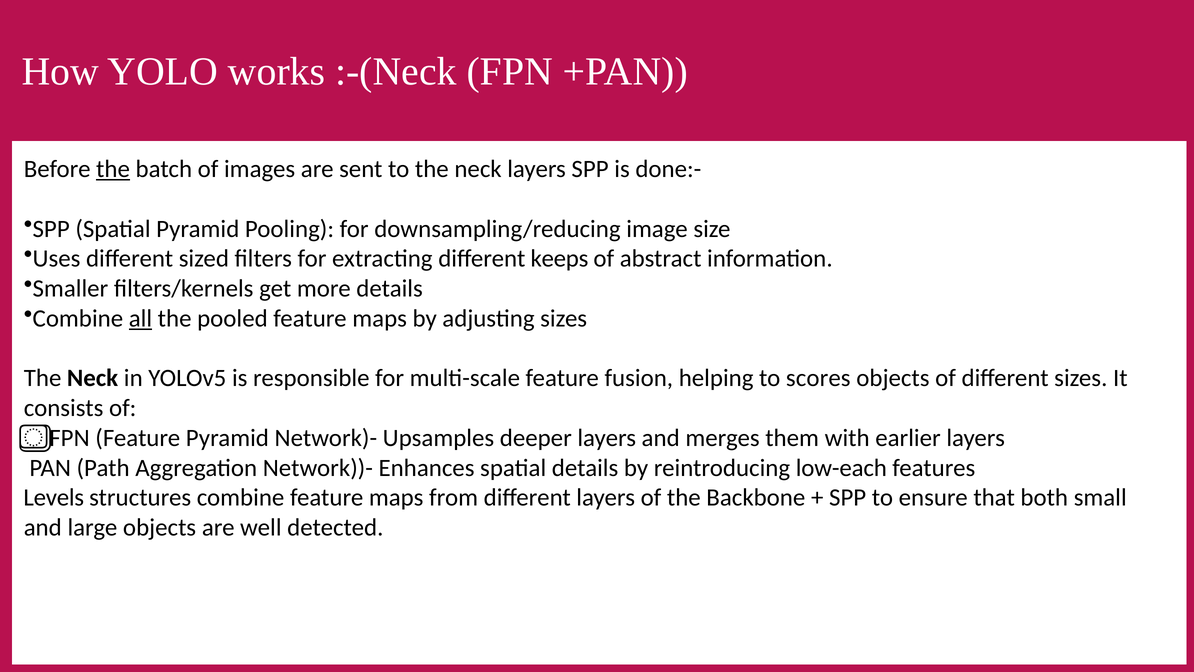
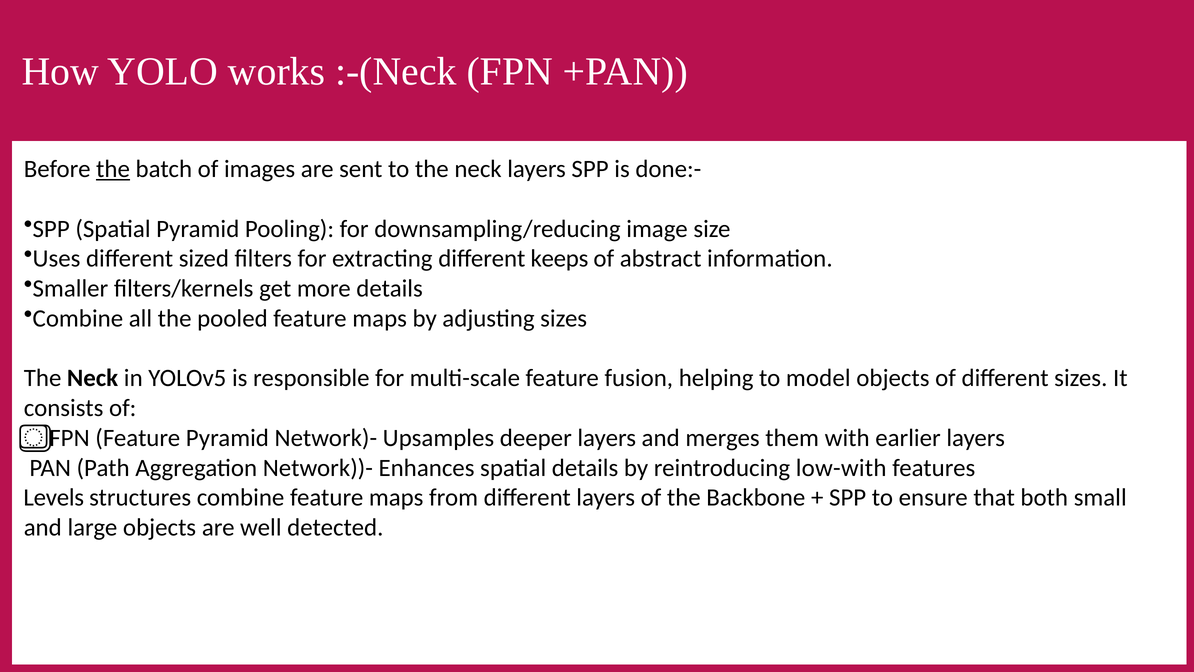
all underline: present -> none (140, 318)
scores: scores -> model (818, 378)
low-each: low-each -> low-with (841, 468)
